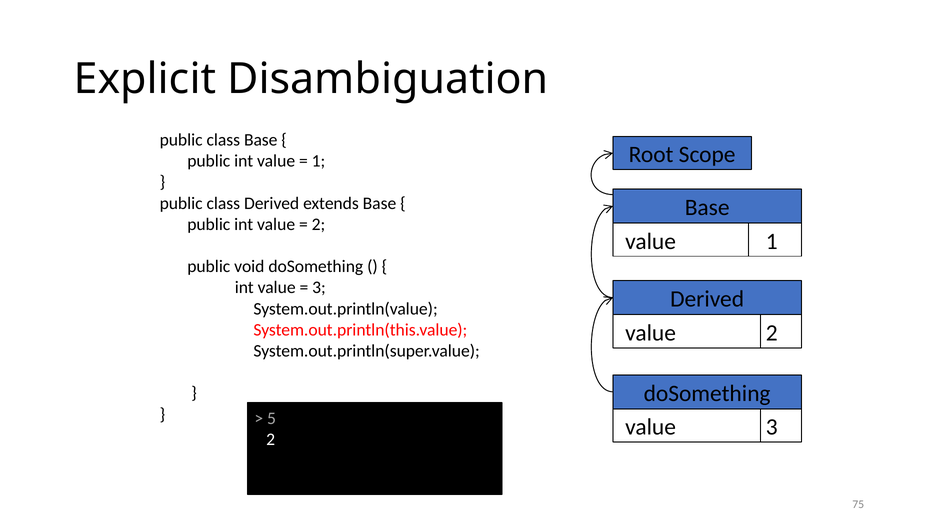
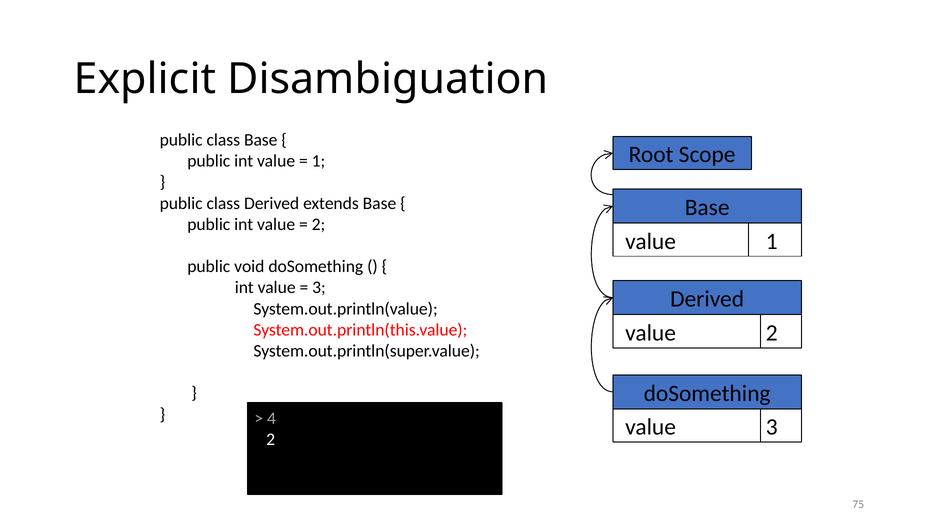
5: 5 -> 4 (272, 418)
